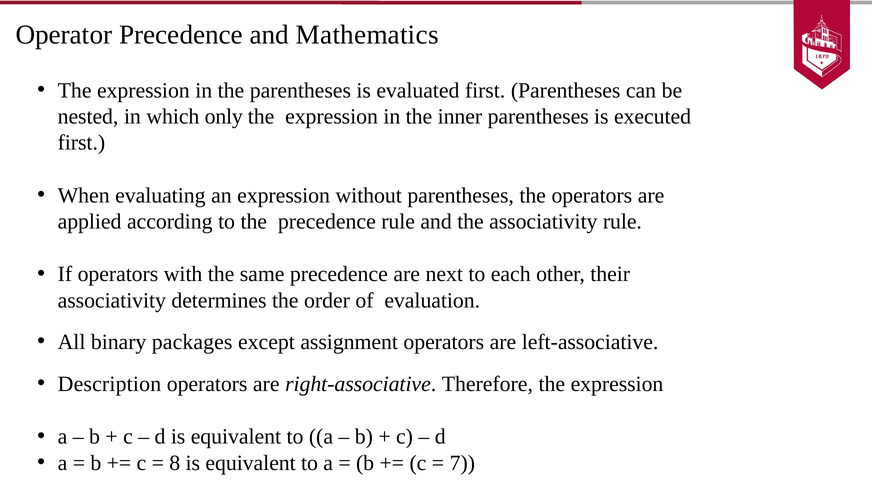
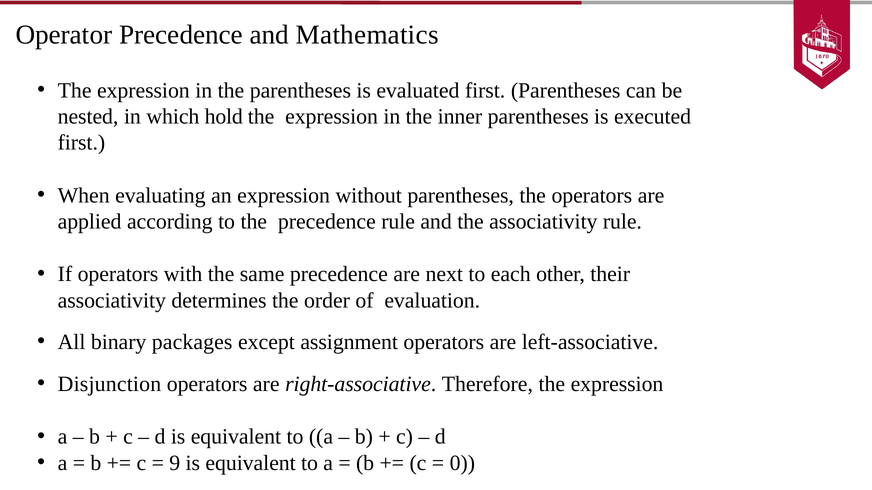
only: only -> hold (224, 117)
Description: Description -> Disjunction (109, 384)
8: 8 -> 9 (175, 463)
7: 7 -> 0 (462, 463)
